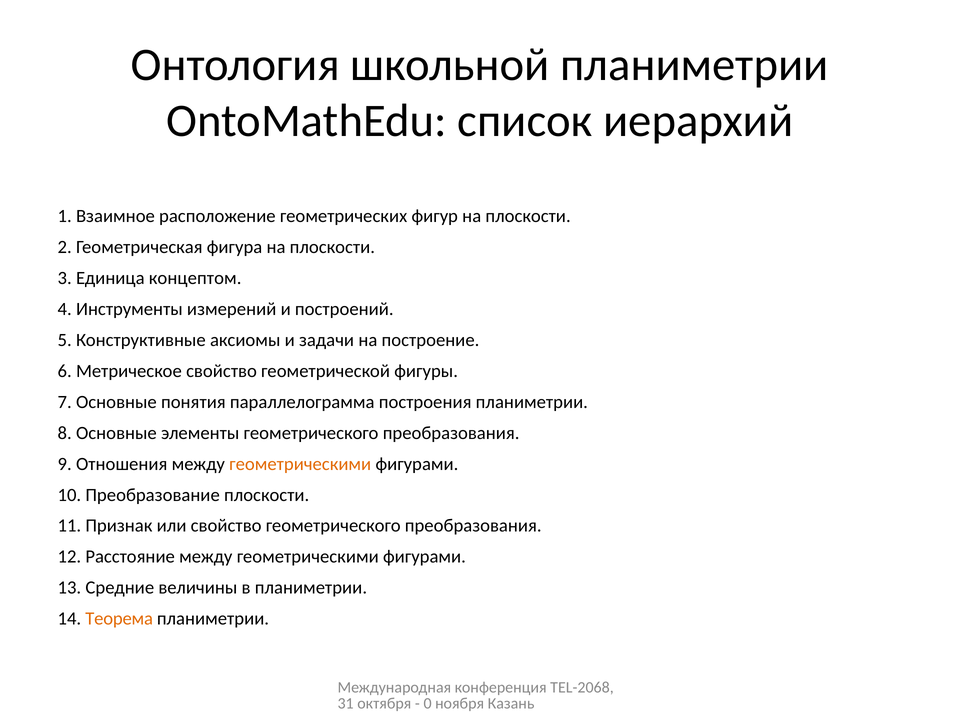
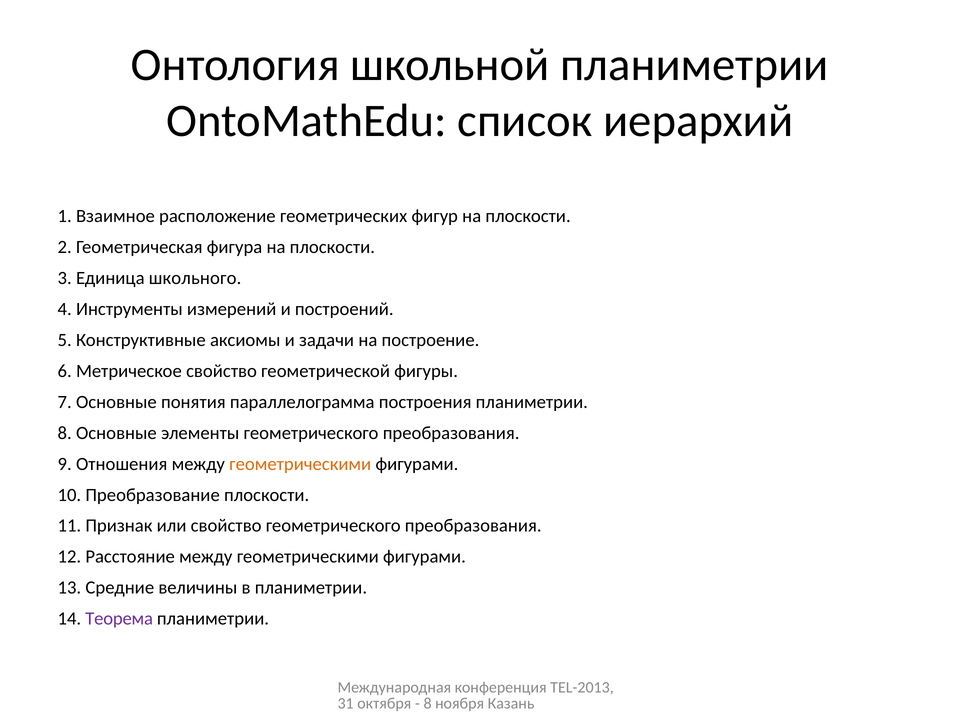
концептом: концептом -> школьного (195, 278)
Теорема colour: orange -> purple (119, 619)
TEL-2068: TEL-2068 -> TEL-2013 (582, 687)
0: 0 -> 8 (428, 703)
